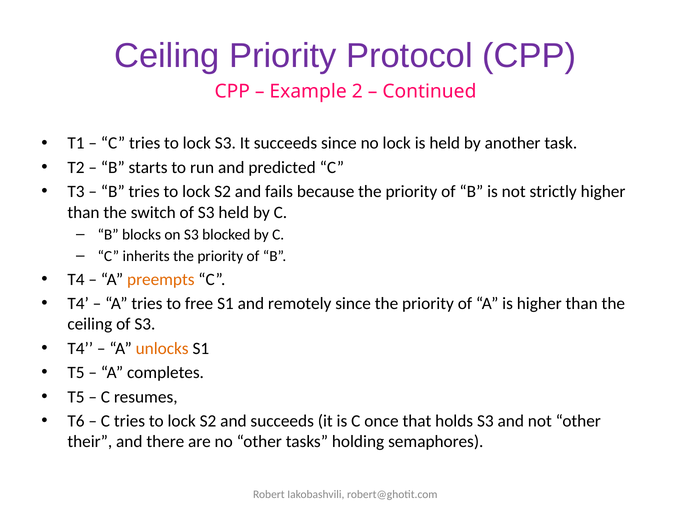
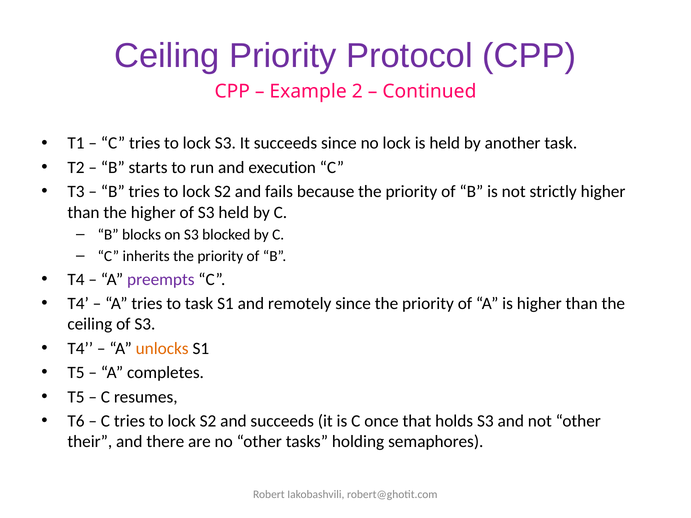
predicted: predicted -> execution (282, 168)
the switch: switch -> higher (153, 212)
preempts colour: orange -> purple (161, 280)
to free: free -> task (199, 304)
